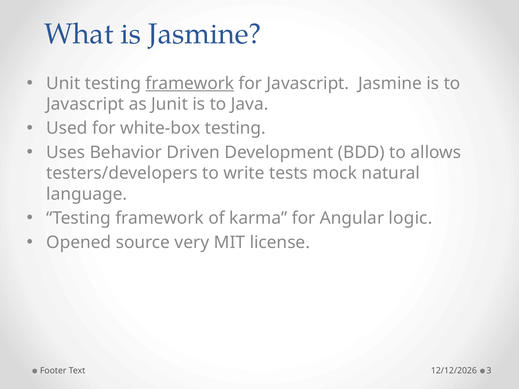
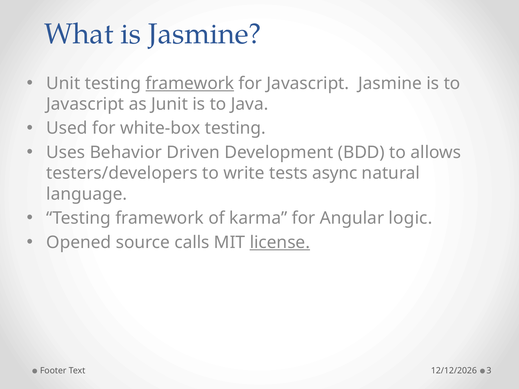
mock: mock -> async (335, 173)
very: very -> calls (192, 243)
license underline: none -> present (280, 243)
